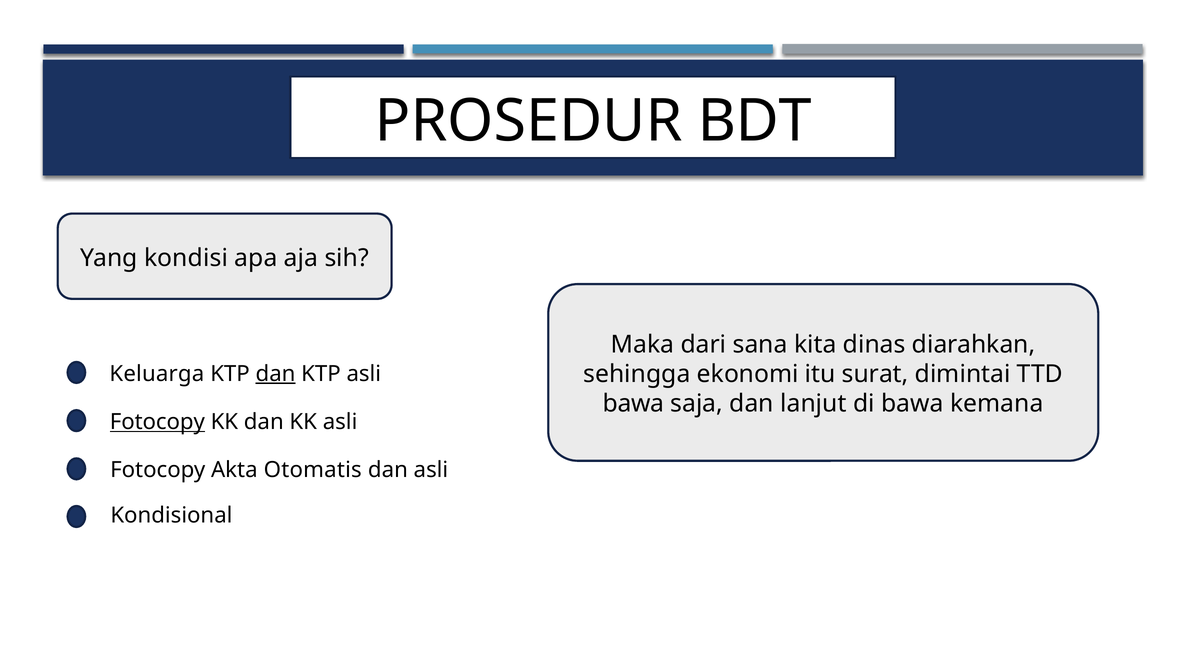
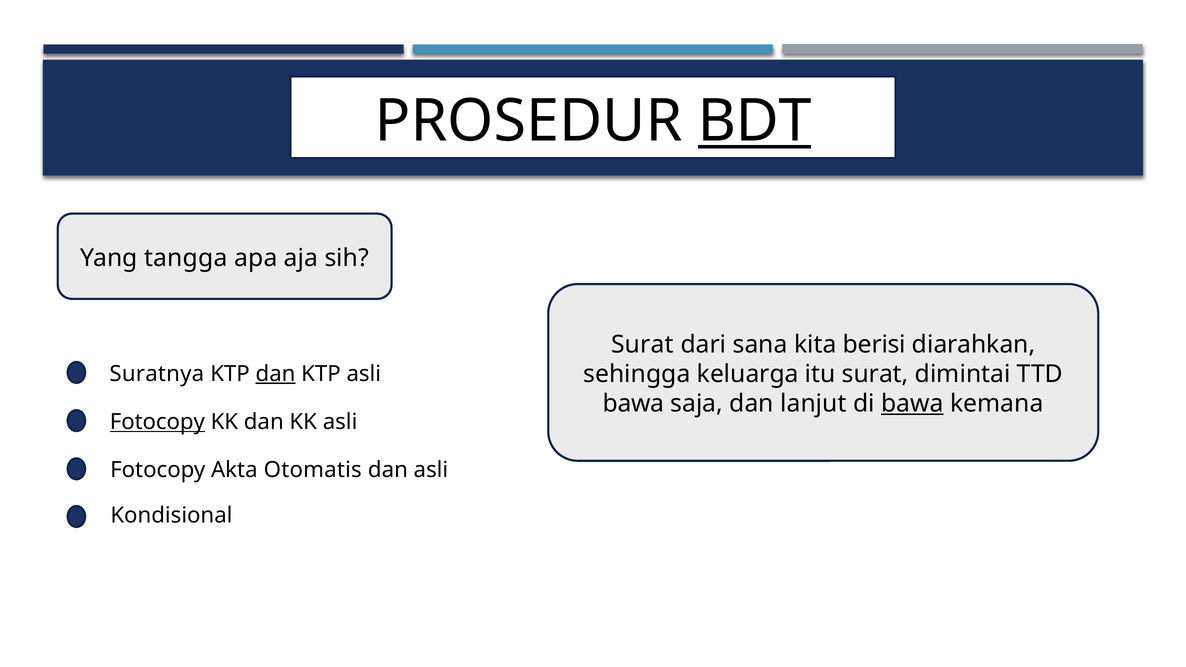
BDT underline: none -> present (755, 121)
kondisi: kondisi -> tangga (186, 258)
Maka: Maka -> Surat (642, 345)
dinas: dinas -> berisi (874, 345)
ekonomi: ekonomi -> keluarga (748, 374)
Keluarga: Keluarga -> Suratnya (157, 374)
bawa underline: none -> present (912, 404)
